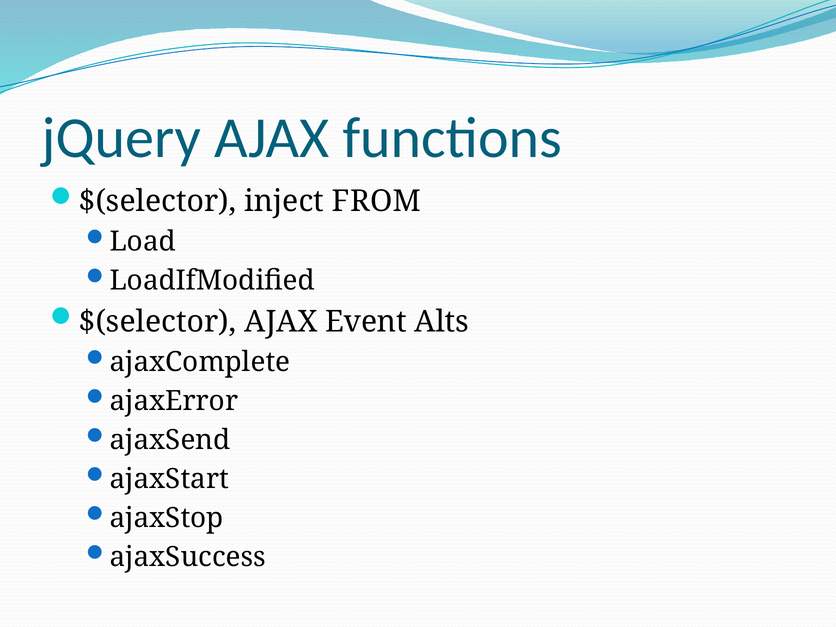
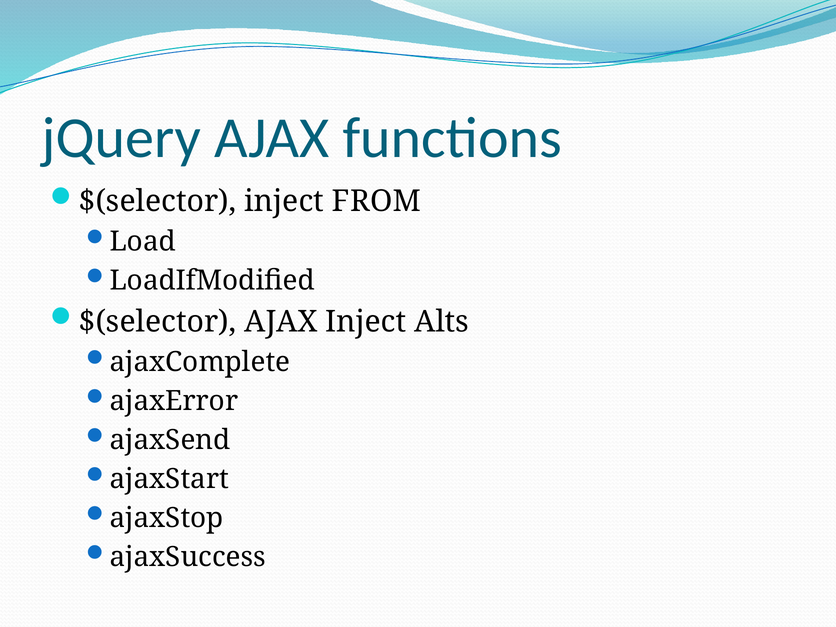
AJAX Event: Event -> Inject (366, 322)
